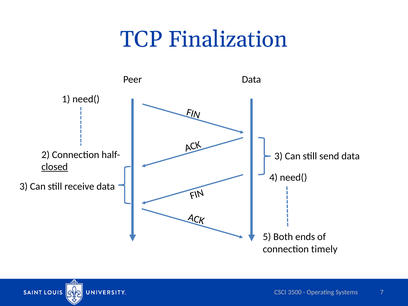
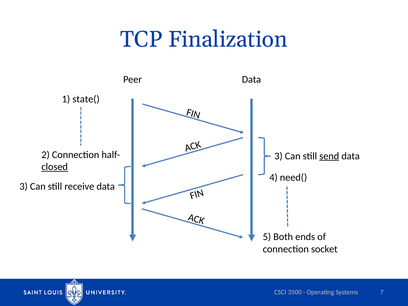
1 need(: need( -> state( (86, 99)
send underline: none -> present (329, 156)
timely: timely -> socket (324, 249)
